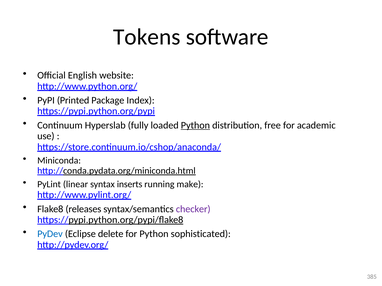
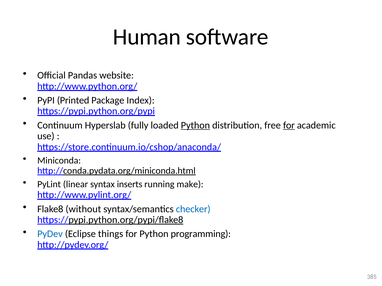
Tokens: Tokens -> Human (147, 37)
English: English -> Pandas (82, 76)
for underline: none -> present (289, 125)
releases: releases -> without (83, 209)
checker colour: purple -> blue (193, 209)
delete: delete -> things (111, 234)
sophisticated: sophisticated -> programming (201, 234)
